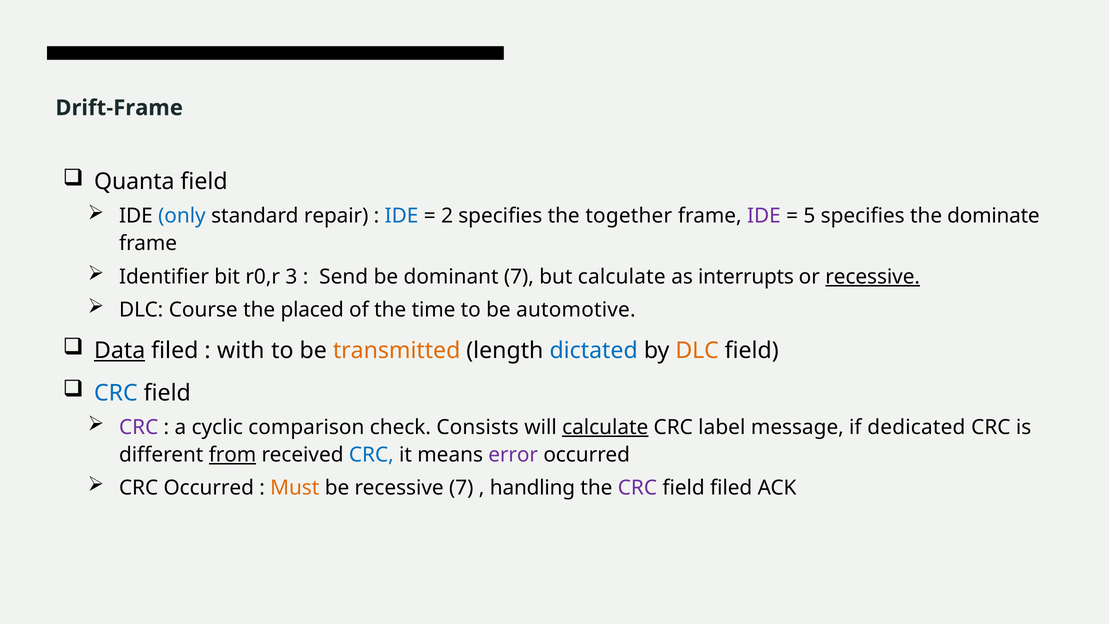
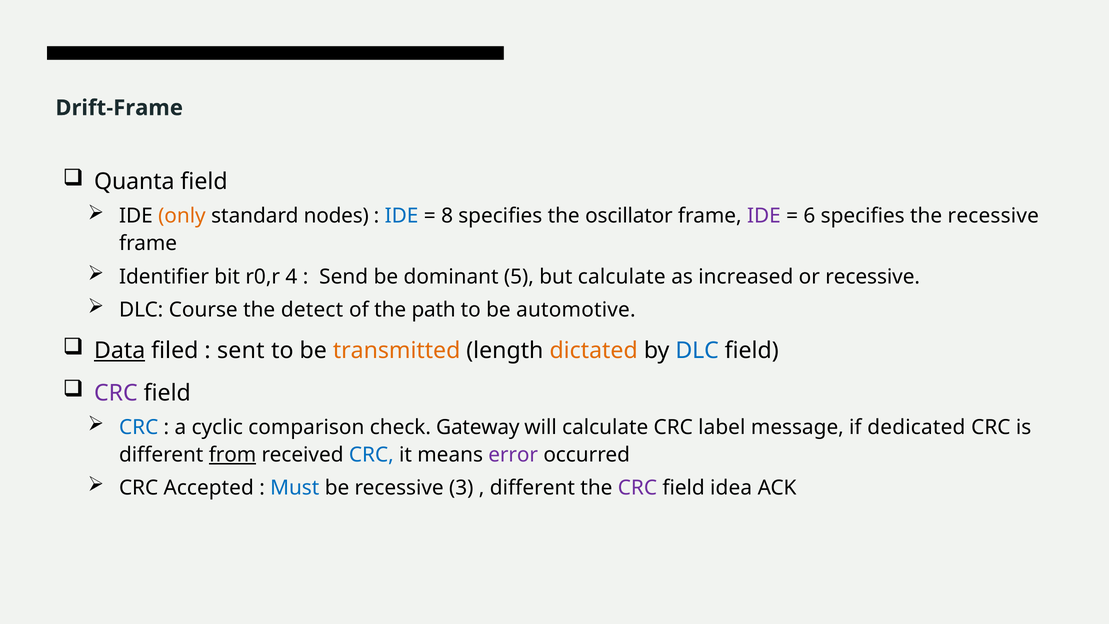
only colour: blue -> orange (182, 216)
repair: repair -> nodes (336, 216)
2: 2 -> 8 (447, 216)
together: together -> oscillator (629, 216)
5: 5 -> 6 (809, 216)
the dominate: dominate -> recessive (993, 216)
3: 3 -> 4 (291, 277)
dominant 7: 7 -> 5 (519, 277)
interrupts: interrupts -> increased (746, 277)
recessive underline: present -> none (873, 277)
placed: placed -> detect (312, 310)
time: time -> path (434, 310)
with: with -> sent (241, 351)
dictated colour: blue -> orange (594, 351)
DLC colour: orange -> blue (697, 351)
CRC colour: blue -> purple (116, 393)
CRC colour: purple -> blue (139, 427)
Consists: Consists -> Gateway (478, 427)
calculate underline: present -> none (605, 427)
CRC Occurred: Occurred -> Accepted (209, 488)
Must colour: orange -> blue (295, 488)
recessive 7: 7 -> 3 (461, 488)
handling: handling -> different (532, 488)
field filed: filed -> idea (731, 488)
